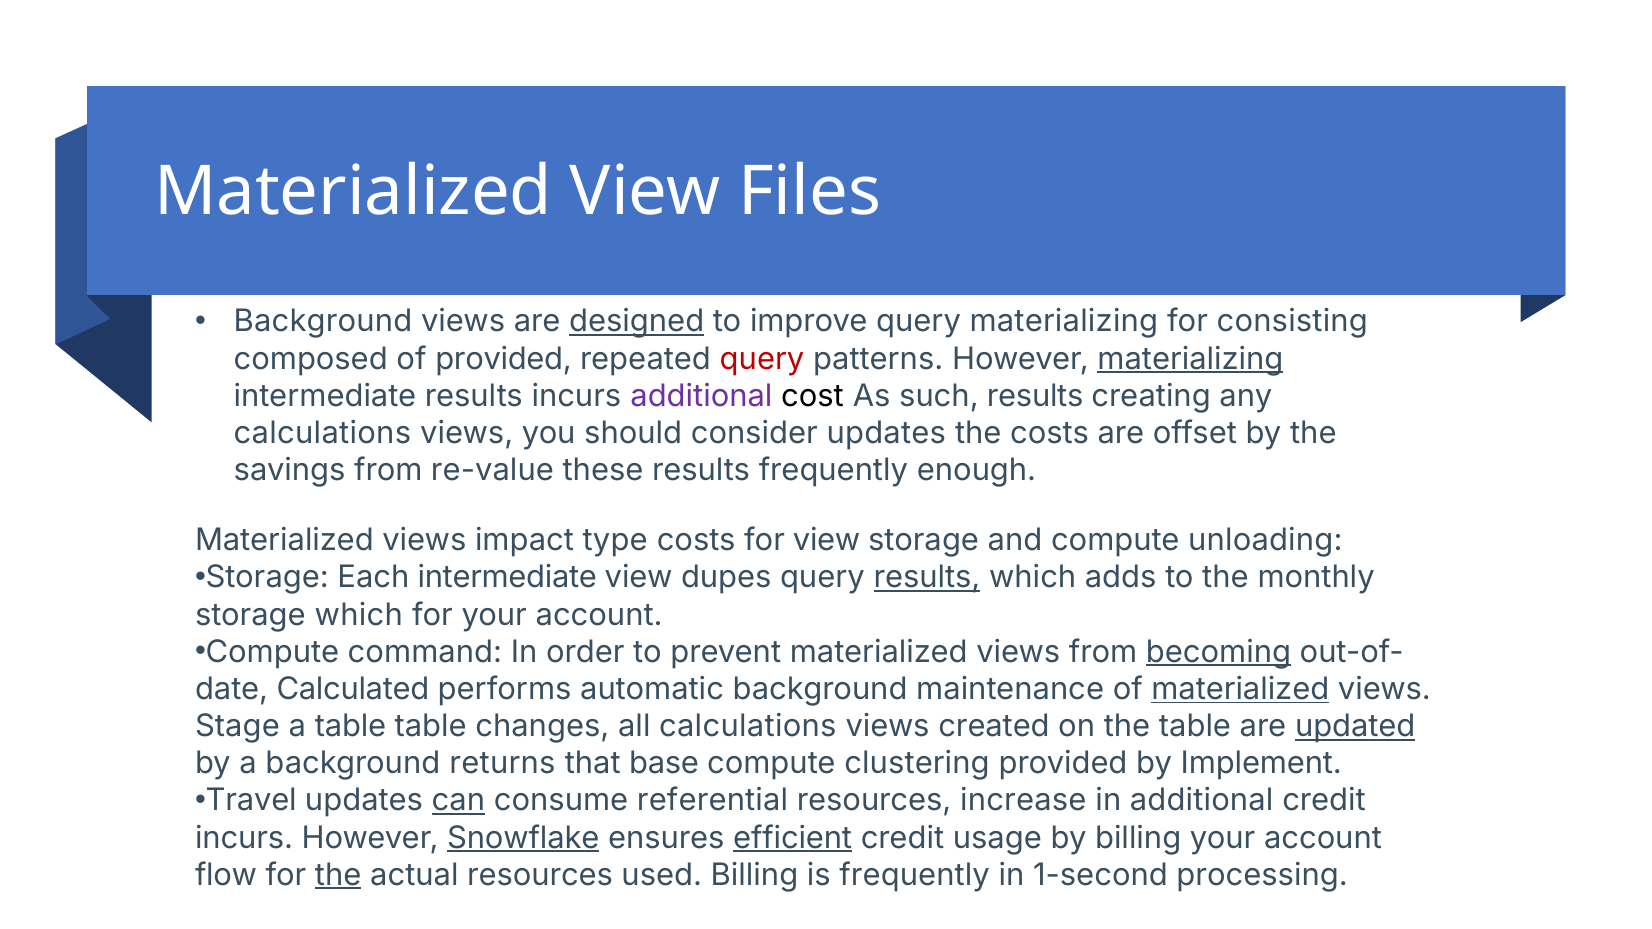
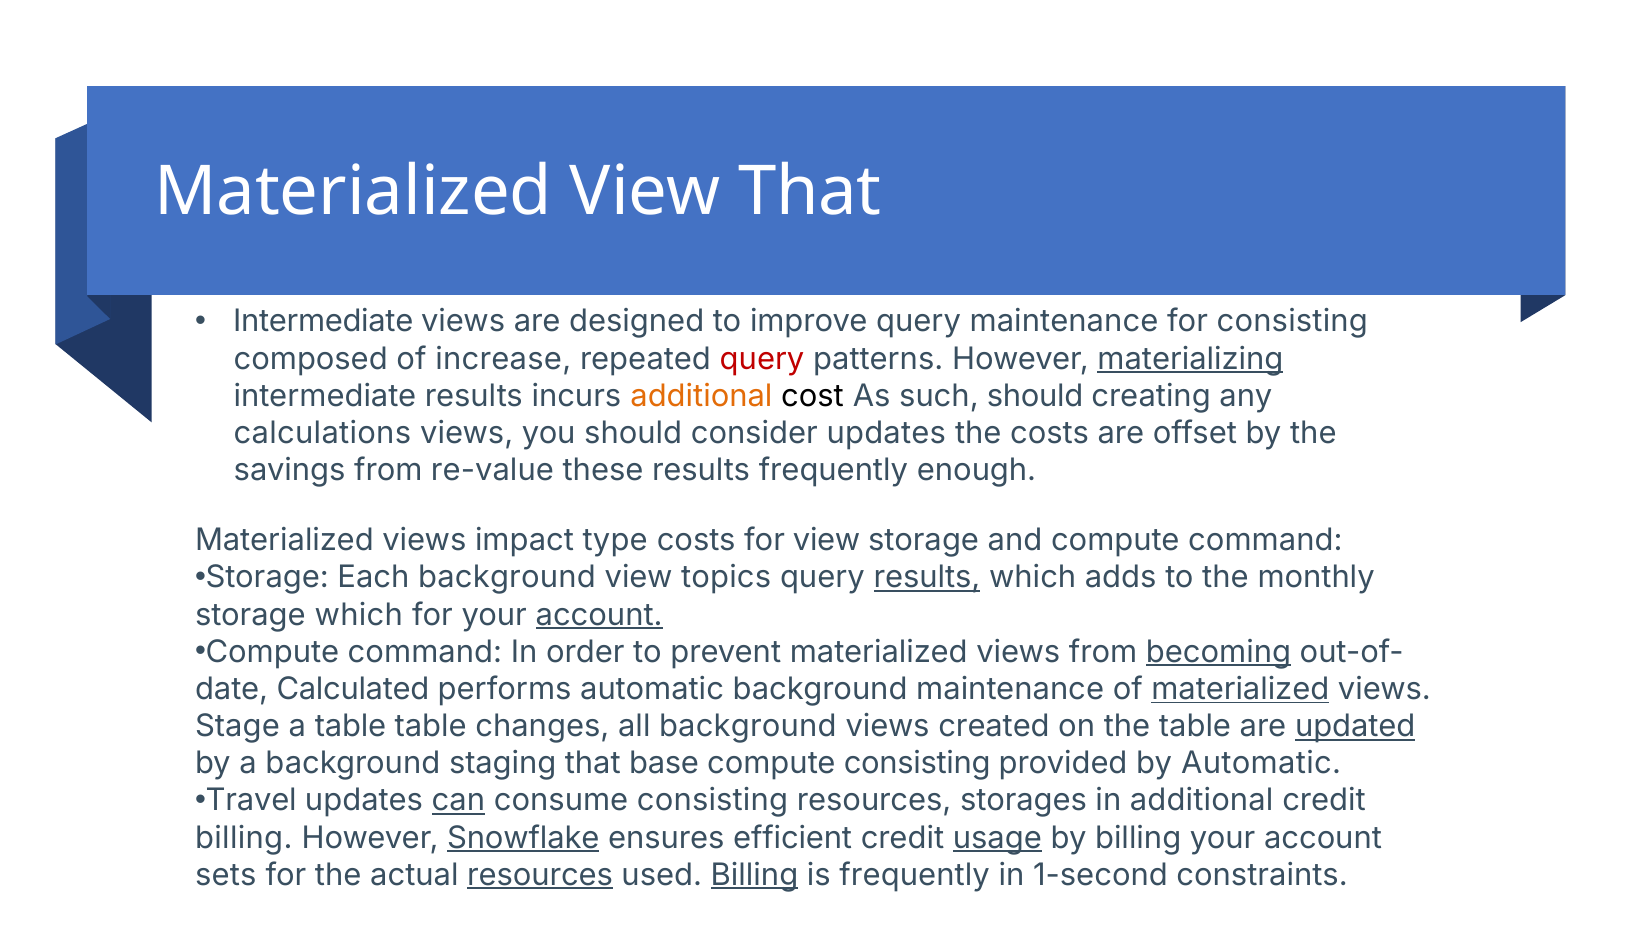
View Files: Files -> That (810, 192)
Background: Background -> Intermediate (323, 322)
designed underline: present -> none (637, 322)
query materializing: materializing -> maintenance (1064, 322)
of provided: provided -> increase (503, 359)
additional colour: purple -> orange (701, 396)
such results: results -> should (1035, 396)
and compute unloading: unloading -> command (1265, 541)
Each intermediate: intermediate -> background (507, 578)
dupes: dupes -> topics (726, 578)
account underline: none -> present (599, 615)
all calculations: calculations -> background (748, 727)
returns: returns -> staging (503, 764)
compute clustering: clustering -> consisting (917, 764)
by Implement: Implement -> Automatic (1261, 764)
consume referential: referential -> consisting (713, 801)
increase: increase -> storages (1023, 801)
incurs: incurs -> billing (244, 838)
efficient underline: present -> none (793, 838)
usage underline: none -> present (997, 838)
flow: flow -> sets (226, 875)
the underline: present -> none (338, 875)
resources underline: none -> present (540, 875)
Billing underline: none -> present (754, 875)
processing: processing -> constraints (1262, 875)
